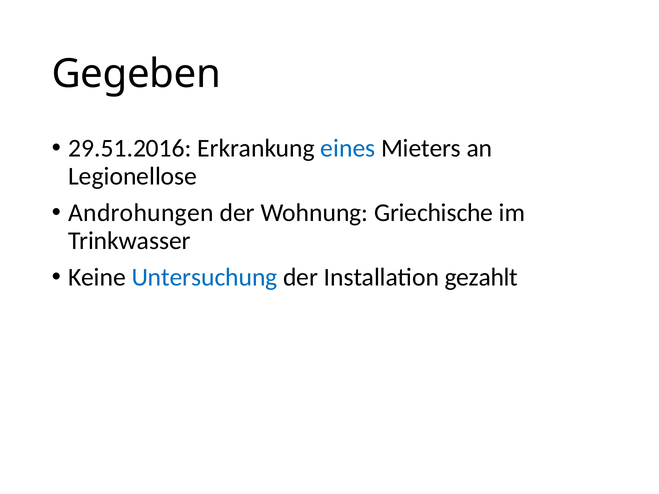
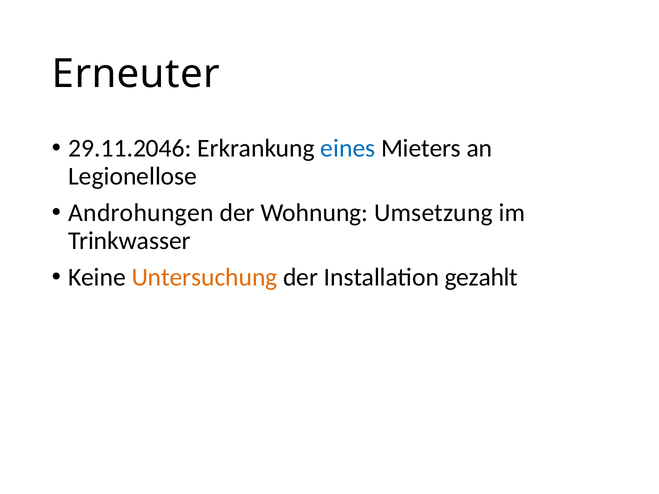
Gegeben: Gegeben -> Erneuter (136, 74)
29.51.2016: 29.51.2016 -> 29.11.2046 (130, 149)
Griechische: Griechische -> Umsetzung (433, 213)
Untersuchung colour: blue -> orange (205, 278)
